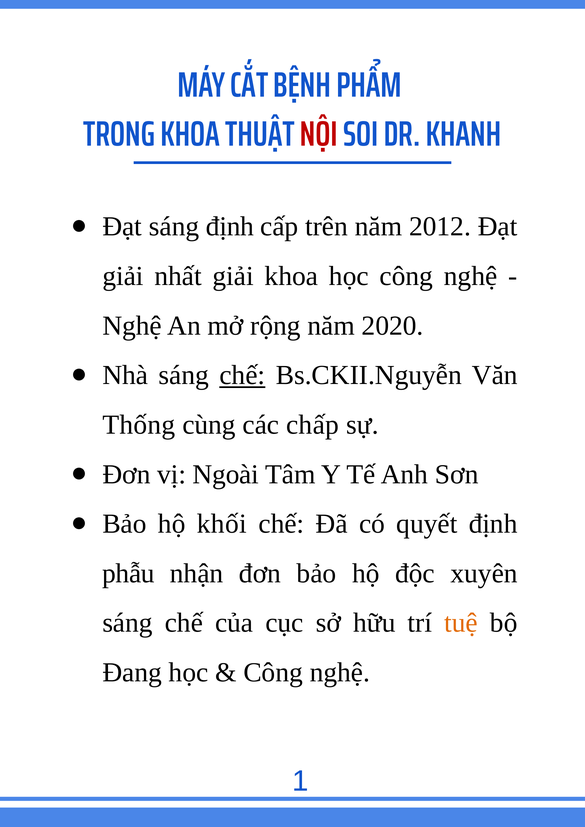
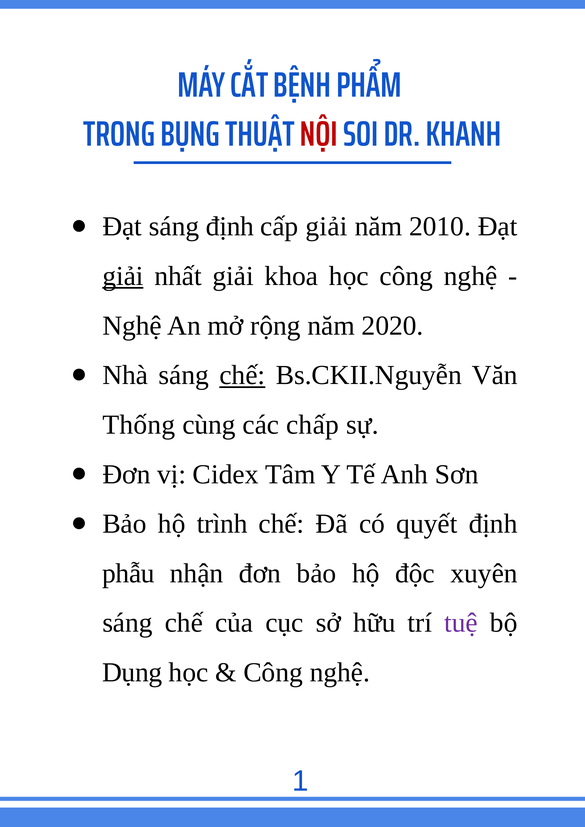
TRONG KHOA: KHOA -> BỤNG (190, 134)
cấp trên: trên -> giải (326, 227)
2012: 2012 -> 2010 (440, 227)
giải underline: none -> present (123, 276)
Ngoài: Ngoài -> Cidex (226, 474)
khối: khối -> trình (222, 524)
tuệ colour: orange -> purple (461, 623)
Đang: Đang -> Dụng (132, 673)
